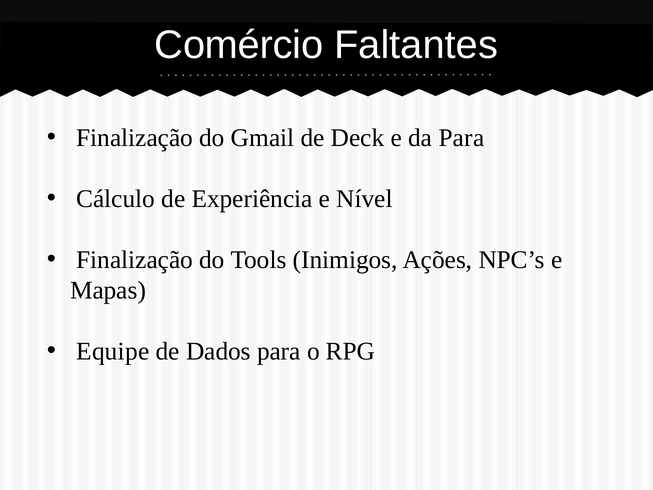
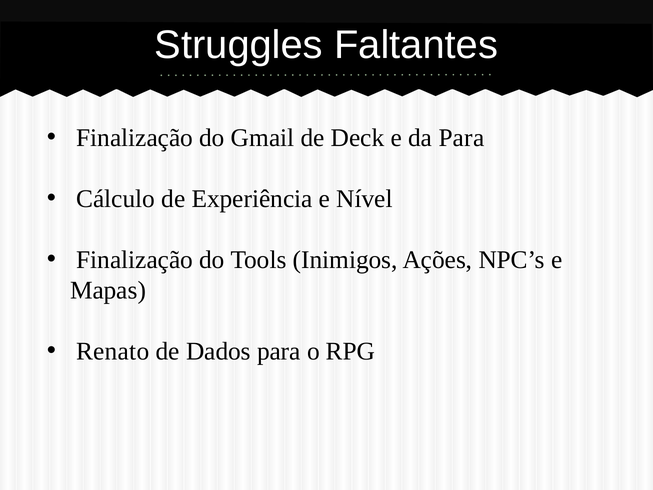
Comércio: Comércio -> Struggles (239, 45)
Equipe: Equipe -> Renato (113, 351)
